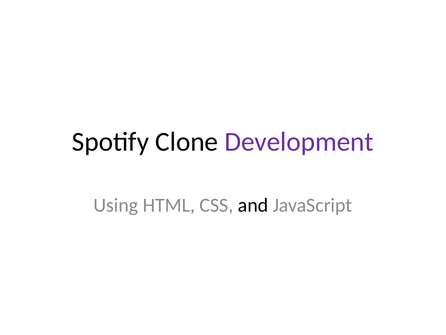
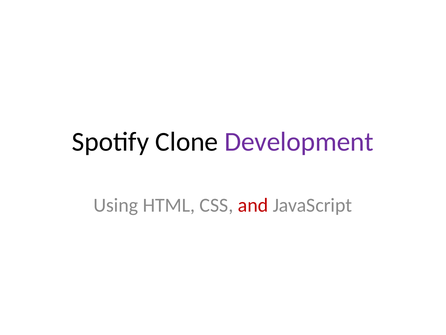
and colour: black -> red (253, 205)
